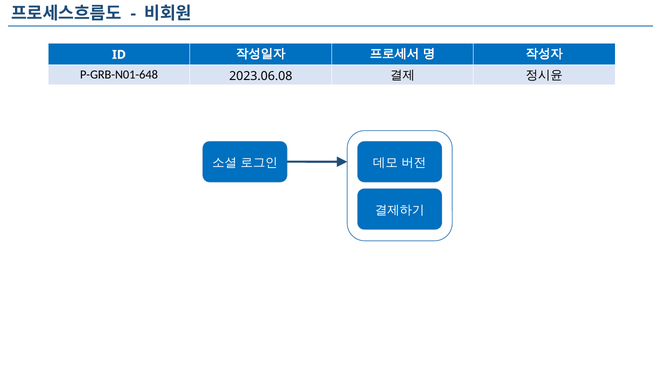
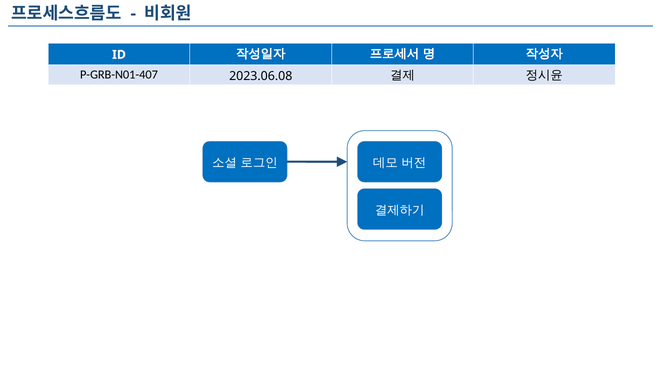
P-GRB-N01-648: P-GRB-N01-648 -> P-GRB-N01-407 (119, 75)
